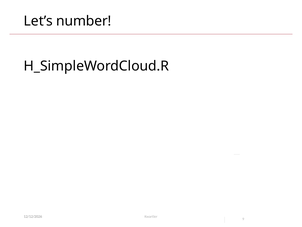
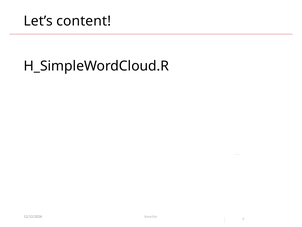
number: number -> content (84, 21)
